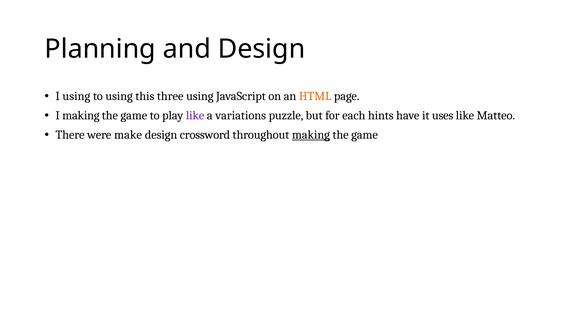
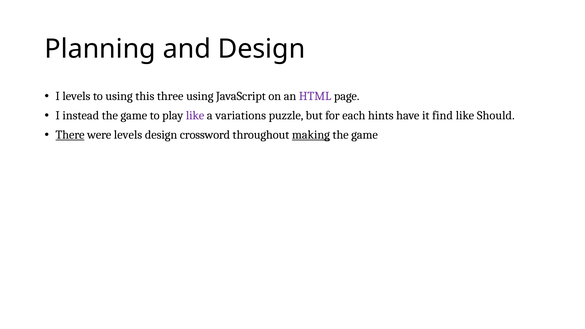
I using: using -> levels (76, 96)
HTML colour: orange -> purple (315, 96)
I making: making -> instead (81, 116)
uses: uses -> find (443, 116)
Matteo: Matteo -> Should (496, 116)
There underline: none -> present (70, 135)
were make: make -> levels (128, 135)
